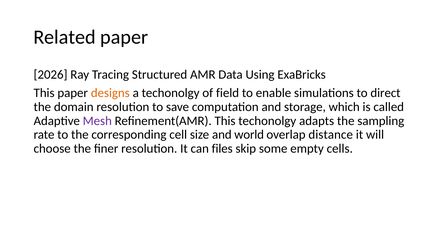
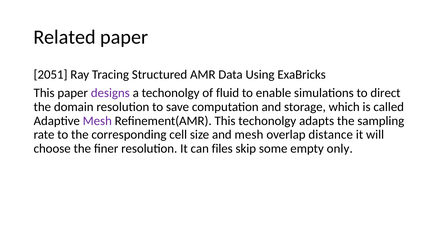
2026: 2026 -> 2051 (51, 75)
designs colour: orange -> purple (110, 93)
field: field -> fluid (228, 93)
and world: world -> mesh (249, 135)
cells: cells -> only (340, 149)
